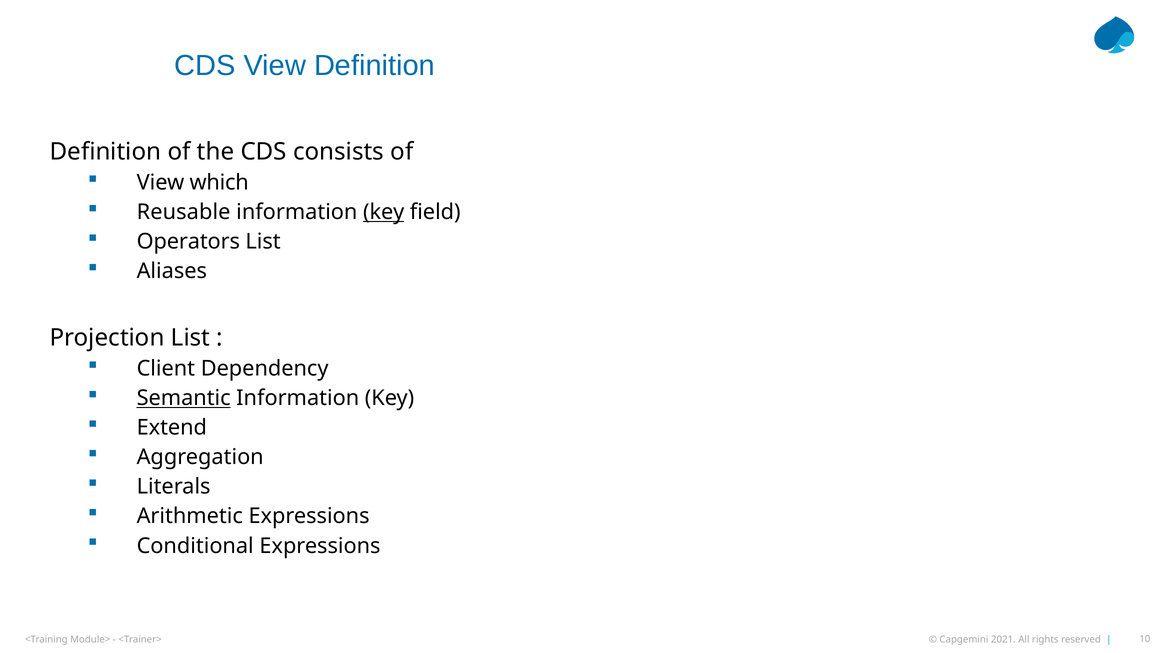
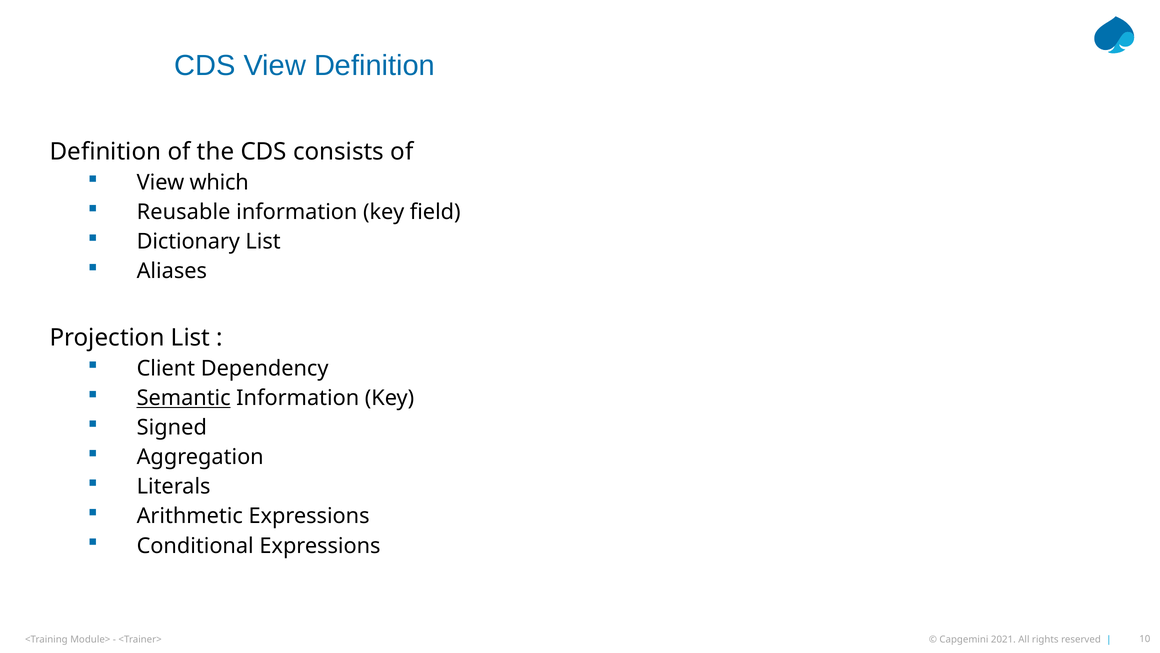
key underline: present -> none (384, 212)
Operators: Operators -> Dictionary (188, 242)
Extend: Extend -> Signed (172, 427)
